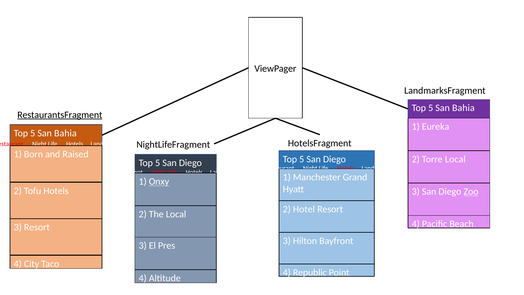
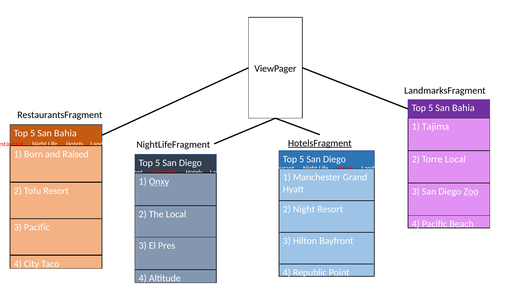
RestaurantsFragment underline: present -> none (60, 115)
Eureka: Eureka -> Tajima (436, 127)
HotelsFragment underline: none -> present (320, 143)
Tofu Hotels: Hotels -> Resort (56, 191)
2 Hotel: Hotel -> Night (304, 209)
3 Resort: Resort -> Pacific (37, 227)
